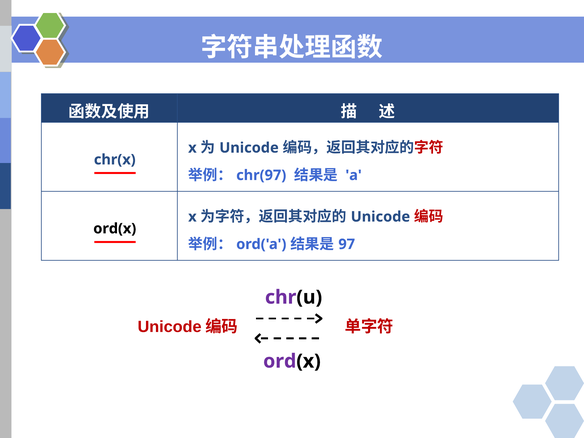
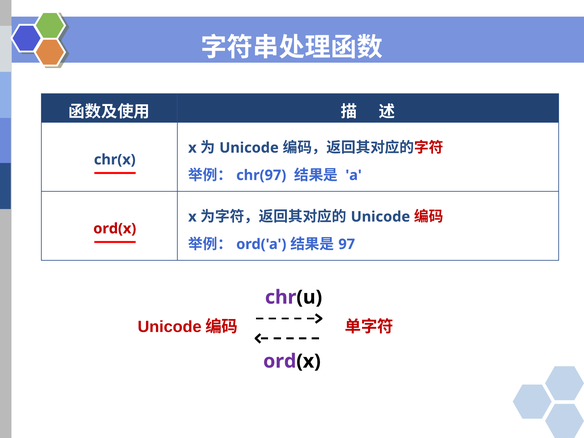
ord(x colour: black -> red (115, 229)
